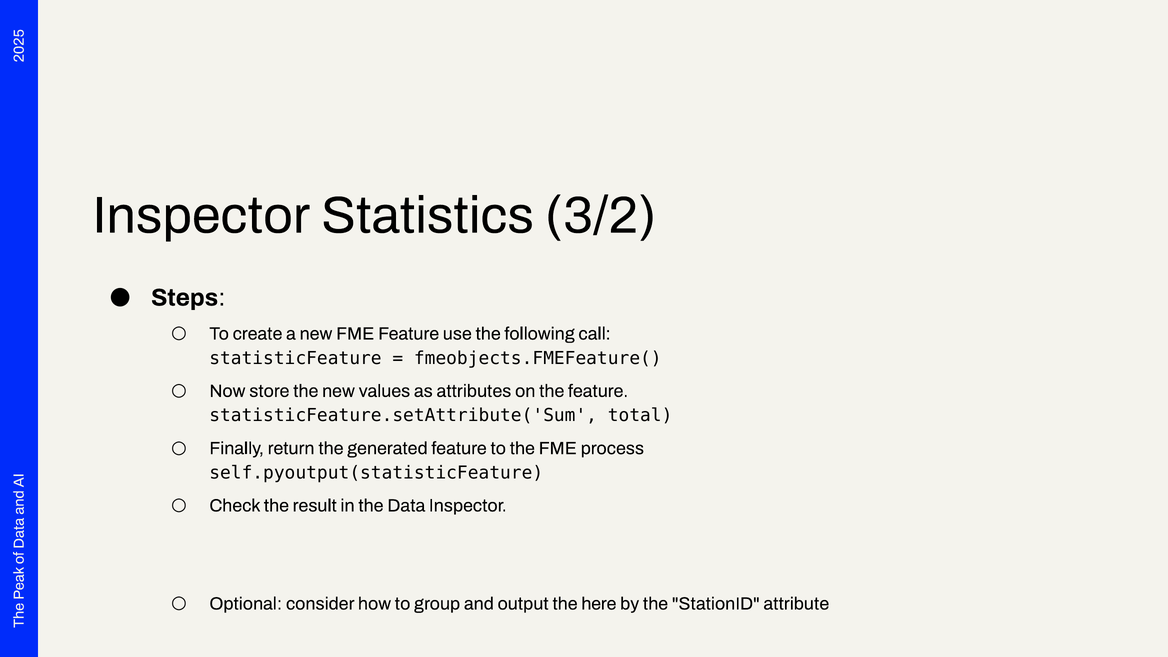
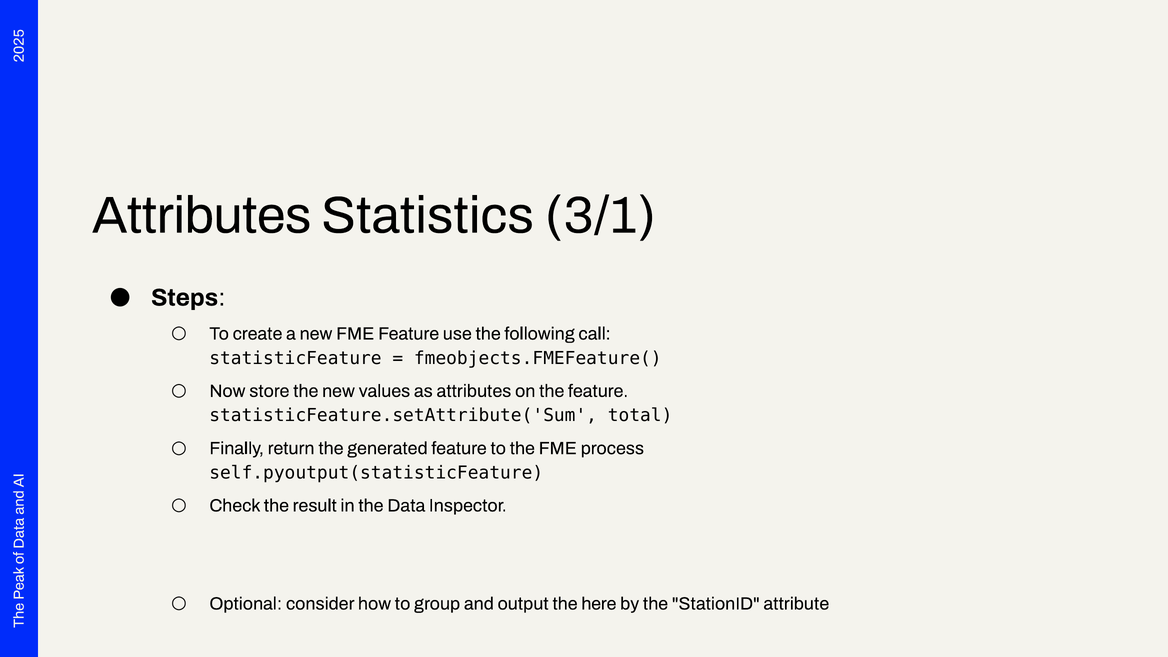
Inspector: Inspector -> Attributes (202, 216)
3/2: 3/2 -> 3/1 (600, 216)
